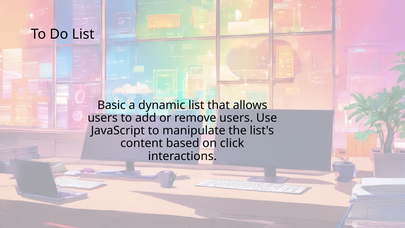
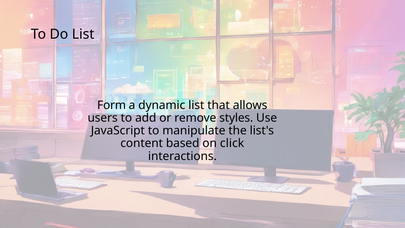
Basic: Basic -> Form (112, 105)
remove users: users -> styles (236, 118)
